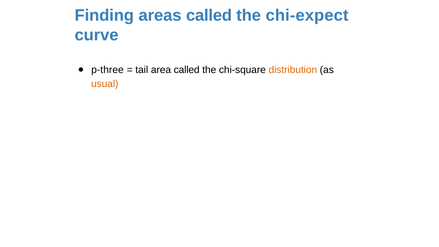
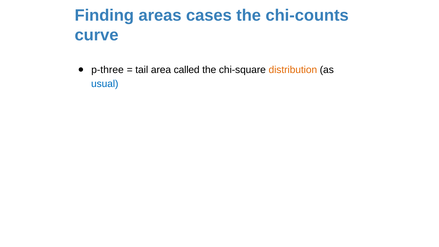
areas called: called -> cases (209, 15)
chi-expect: chi-expect -> chi-counts (307, 15)
usual colour: orange -> blue (105, 84)
